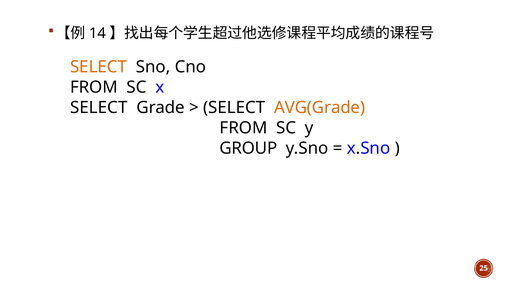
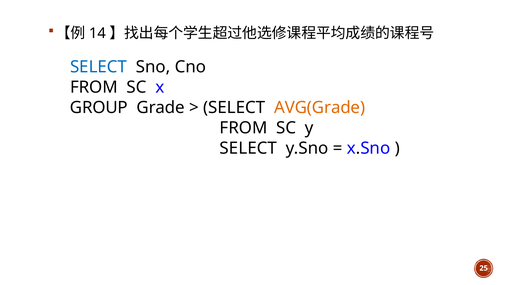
SELECT colour: orange -> blue (99, 67)
SELECT: SELECT -> GROUP (99, 108)
GROUP: GROUP -> SELECT (248, 148)
